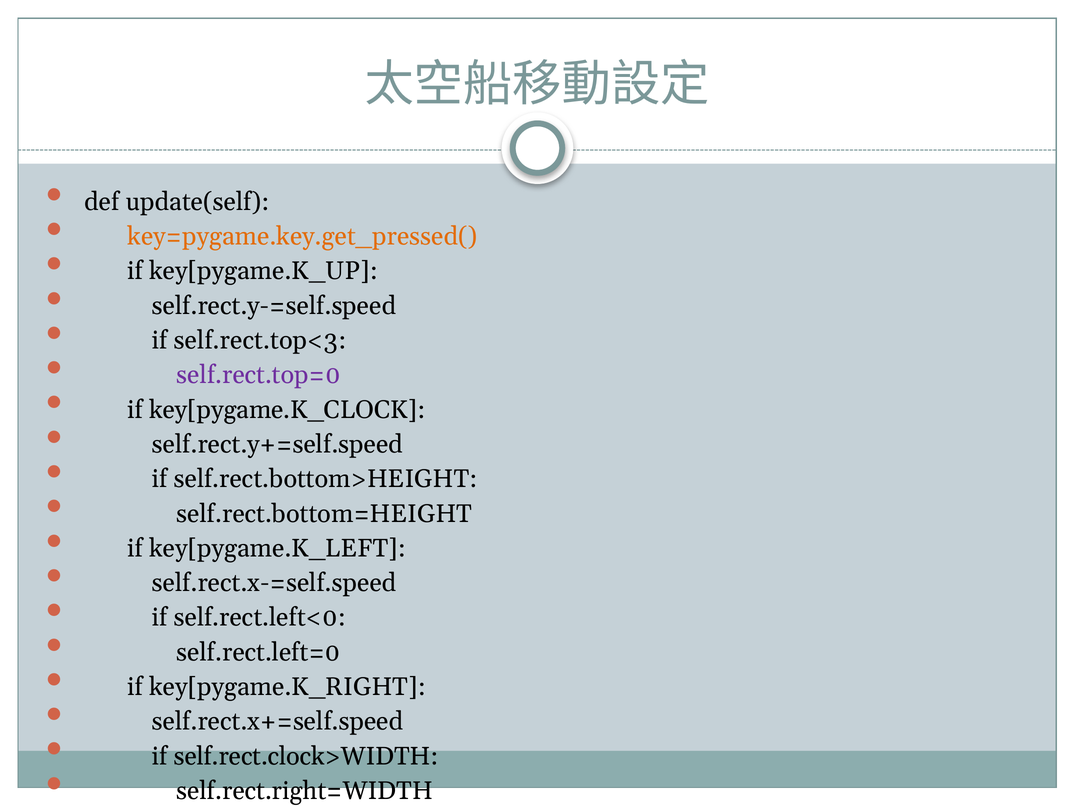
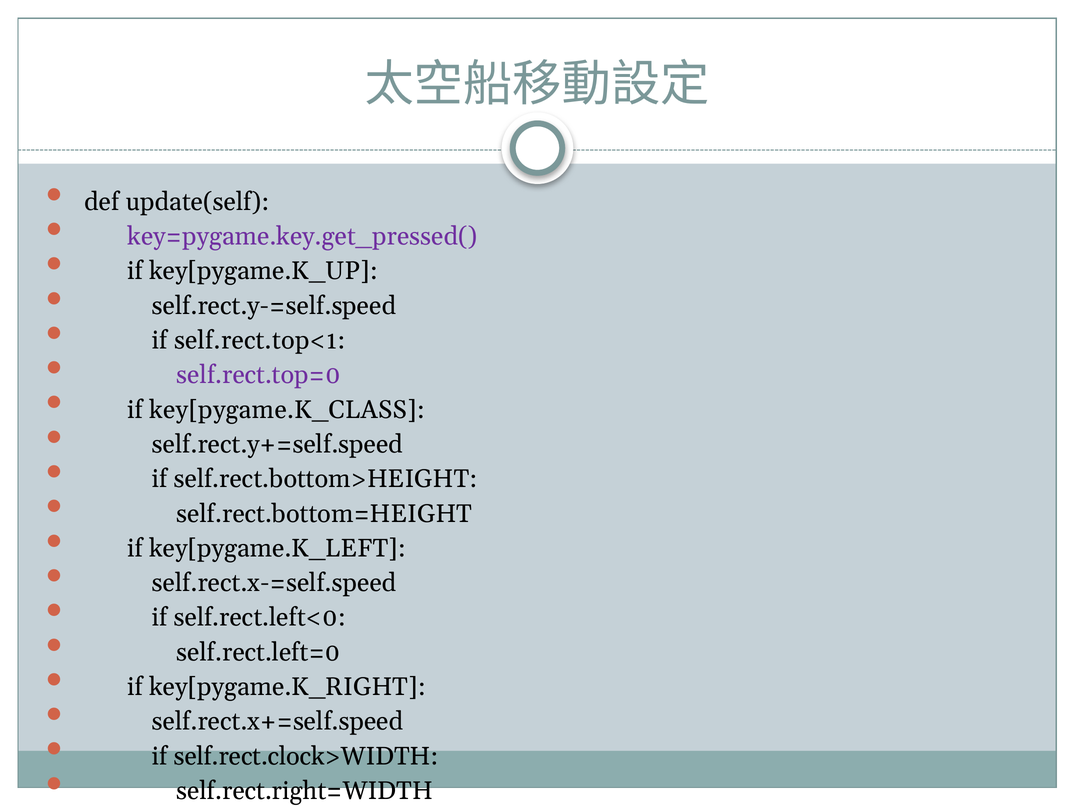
key=pygame.key.get_pressed( colour: orange -> purple (302, 237)
self.rect.top<3: self.rect.top<3 -> self.rect.top<1 (260, 340)
key[pygame.K_CLOCK: key[pygame.K_CLOCK -> key[pygame.K_CLASS (287, 410)
